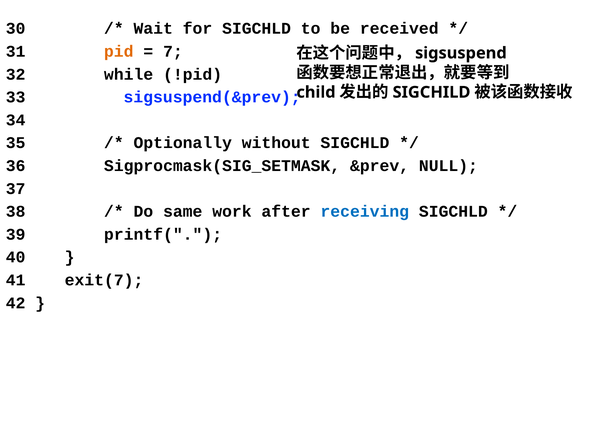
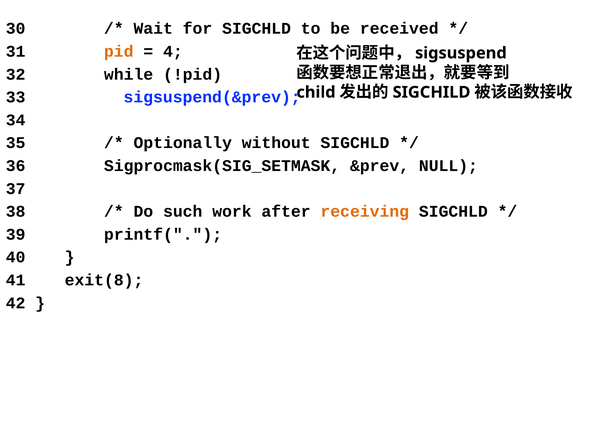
7: 7 -> 4 (173, 52)
same: same -> such (183, 212)
receiving colour: blue -> orange (365, 212)
exit(7: exit(7 -> exit(8 (104, 281)
